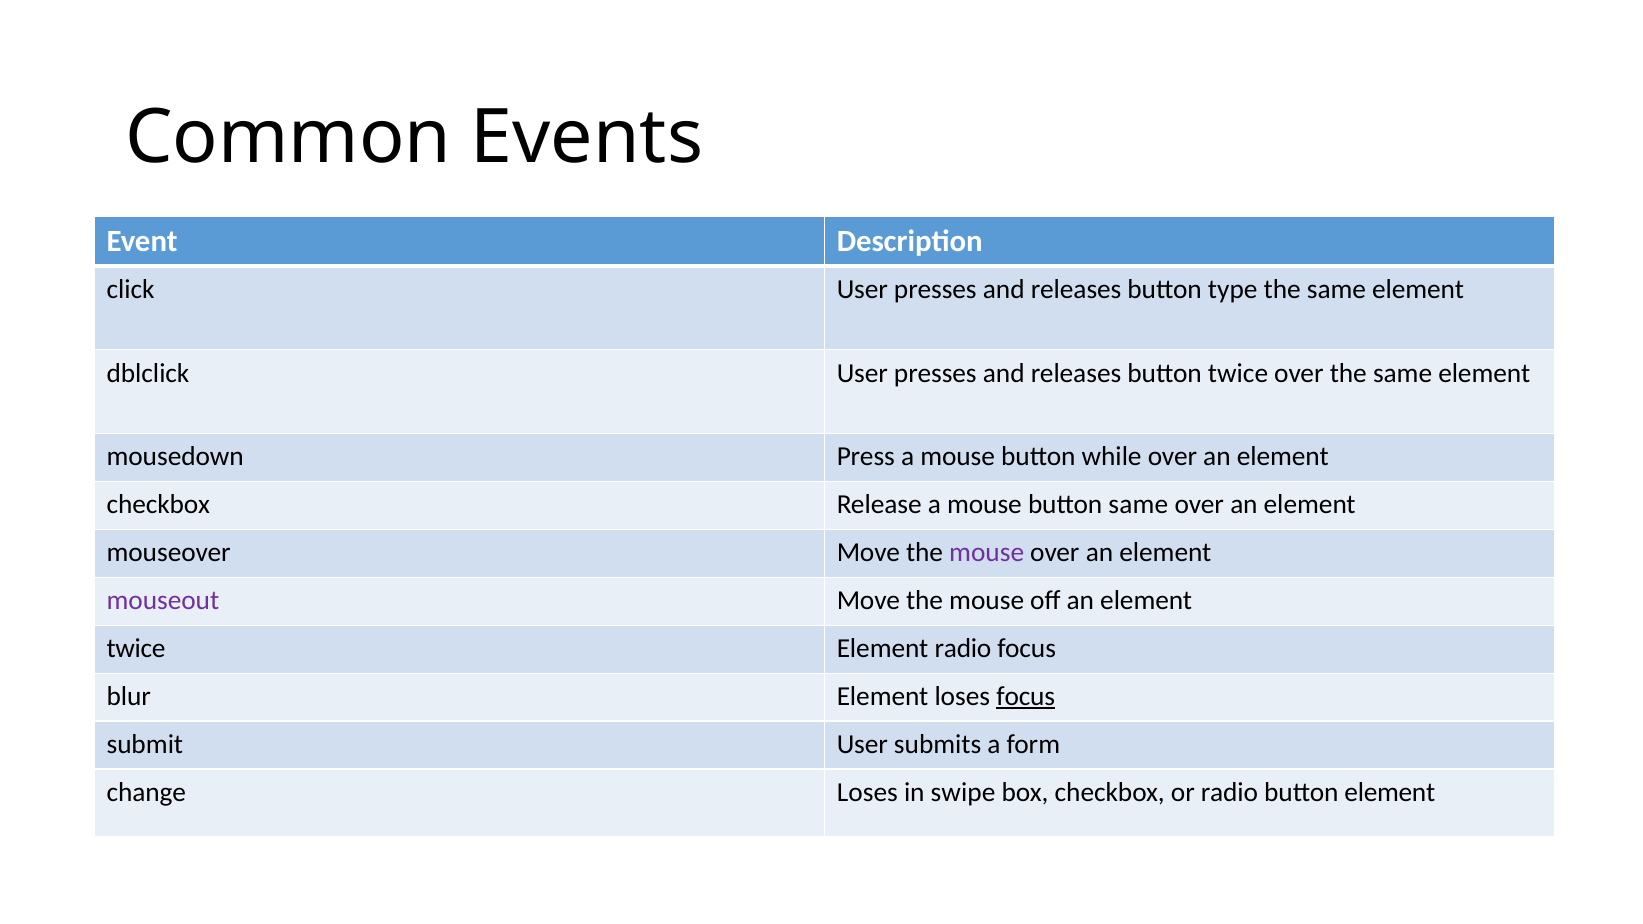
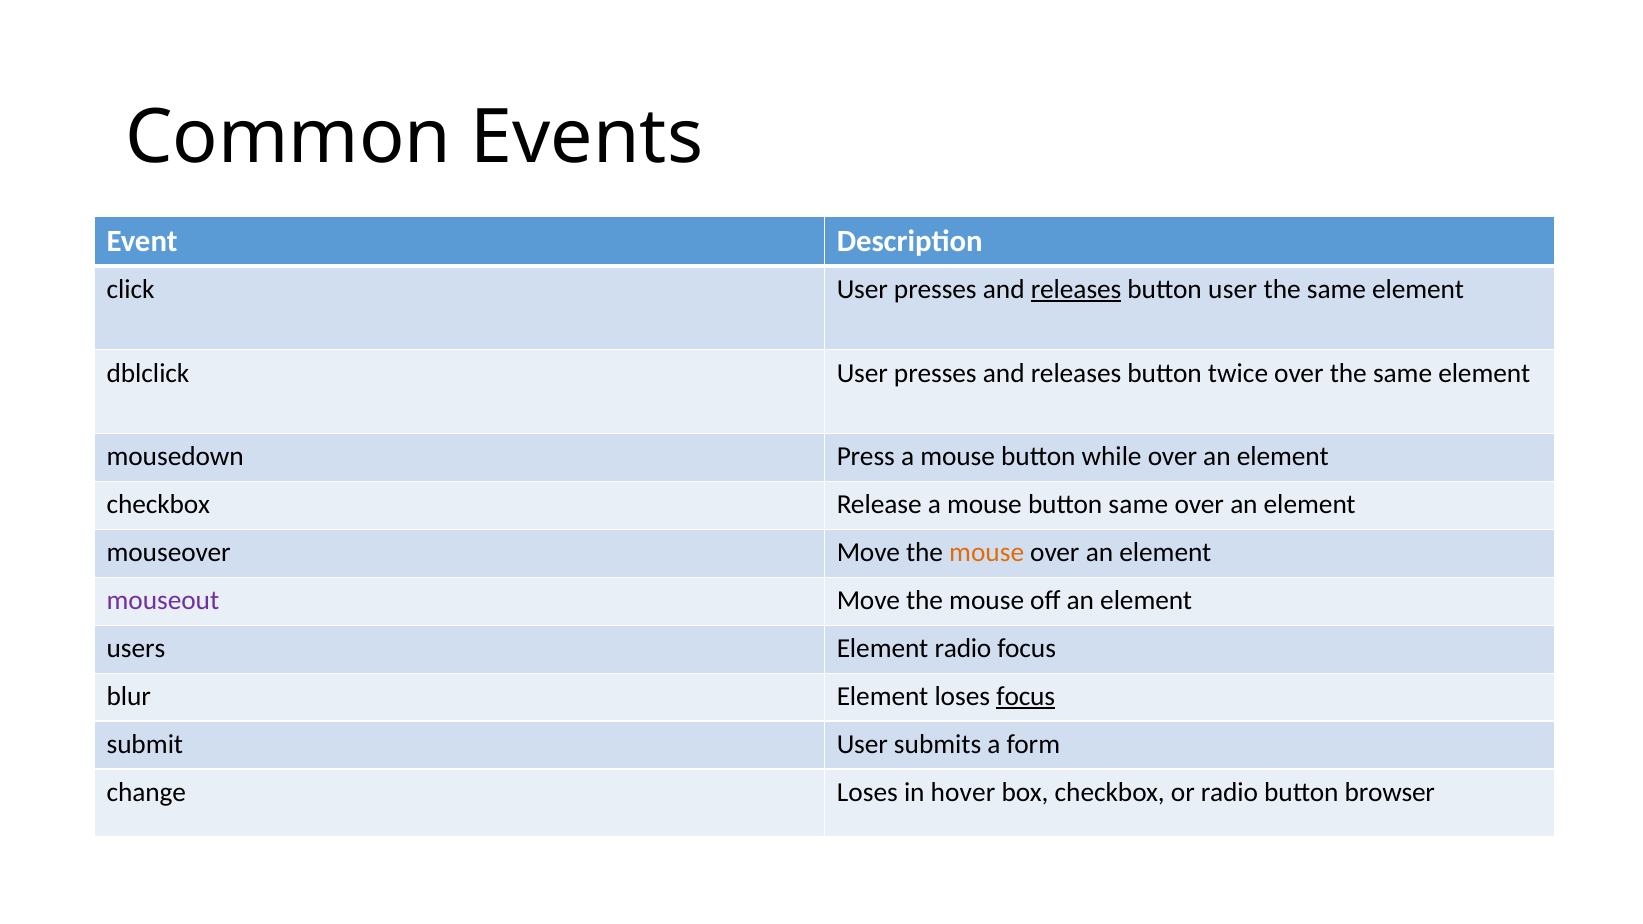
releases underline: none -> present (1076, 289)
button type: type -> user (1233, 289)
mouse colour: purple -> orange (987, 553)
twice: twice -> users (136, 649)
swipe: swipe -> hover (963, 793)
button element: element -> browser (1390, 793)
